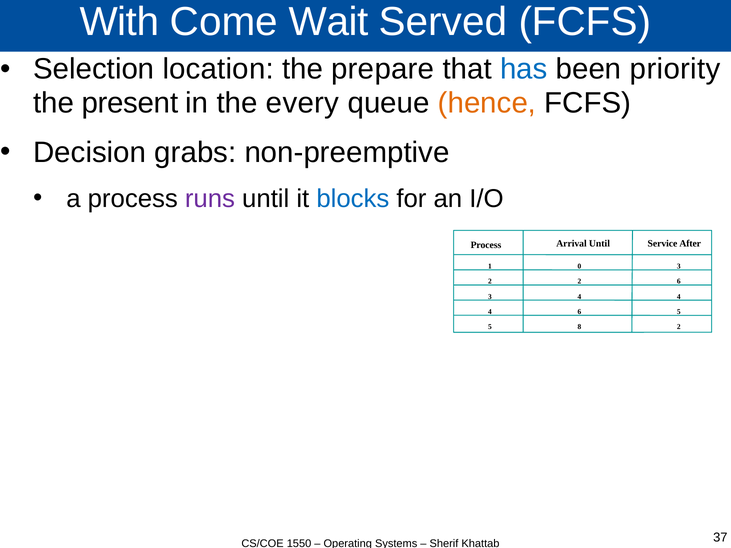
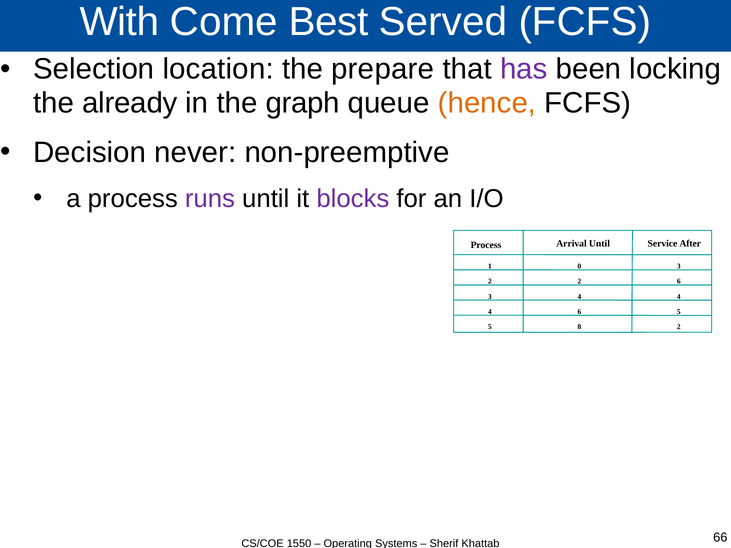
Wait: Wait -> Best (329, 22)
has colour: blue -> purple (524, 69)
priority: priority -> locking (675, 69)
present: present -> already (130, 103)
every: every -> graph (303, 103)
grabs: grabs -> never (195, 153)
blocks colour: blue -> purple (353, 199)
37: 37 -> 66 (720, 538)
